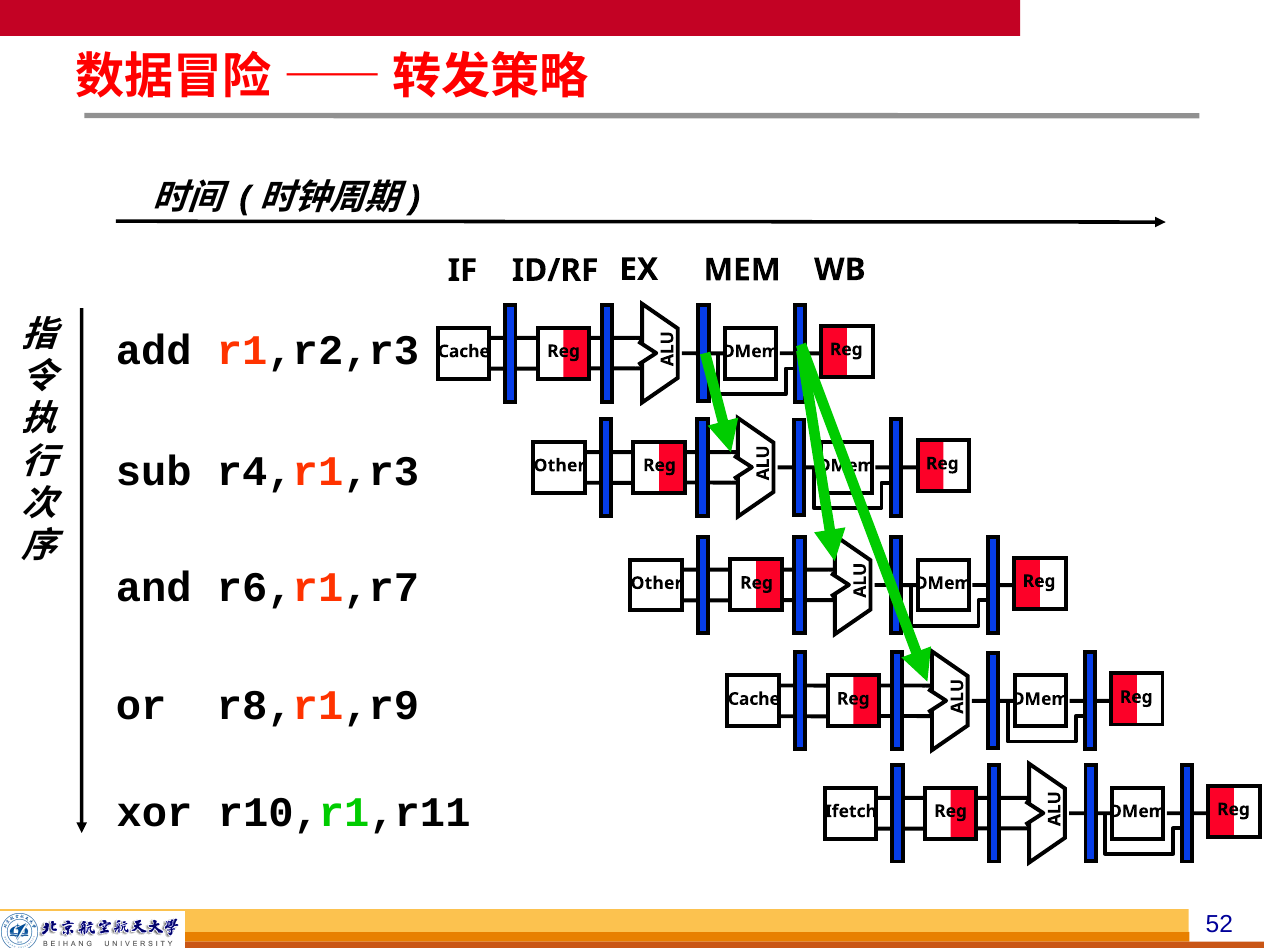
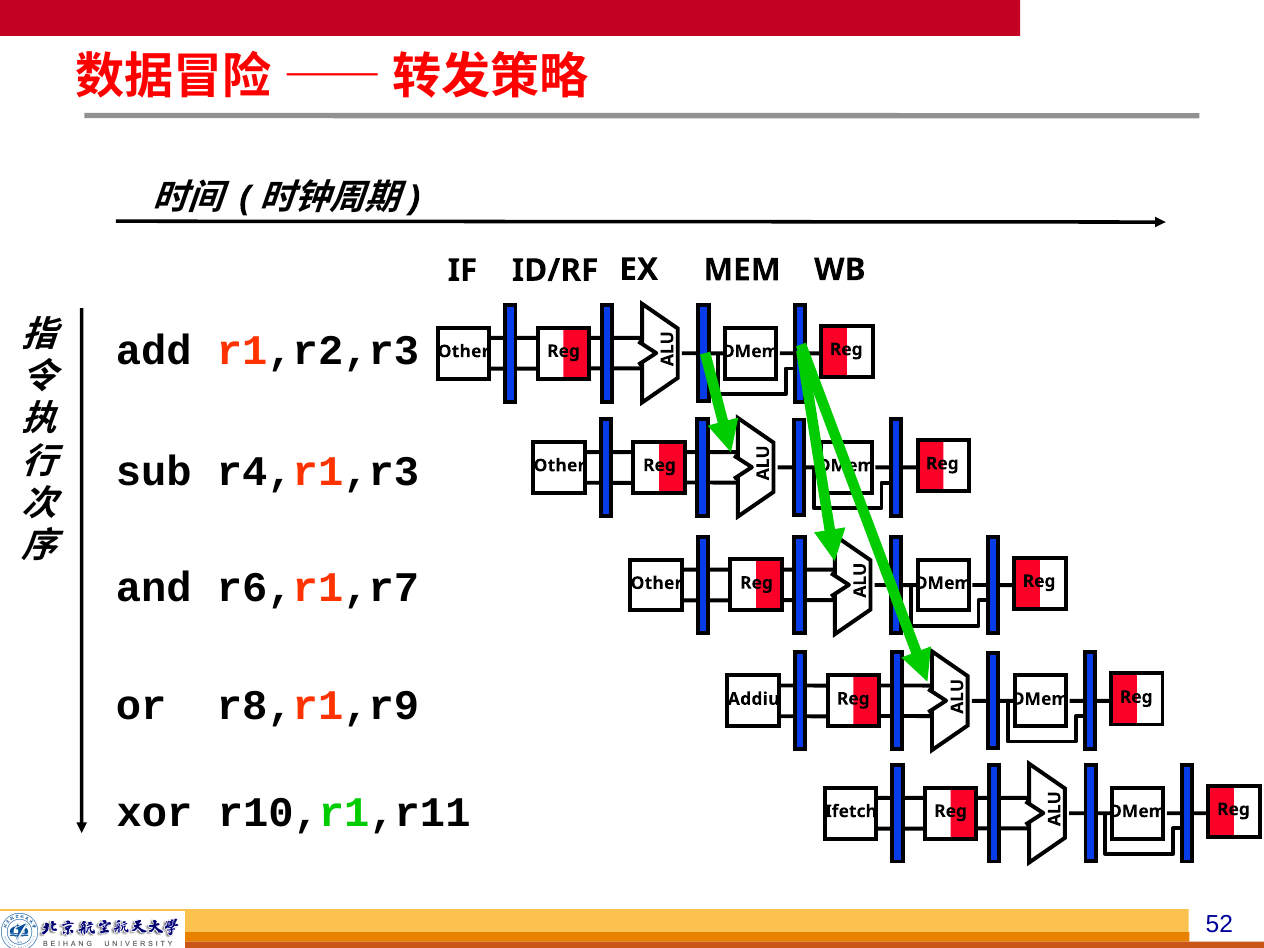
Cache: Cache -> Other (464, 351)
Cache: Cache -> Addiu (754, 699)
